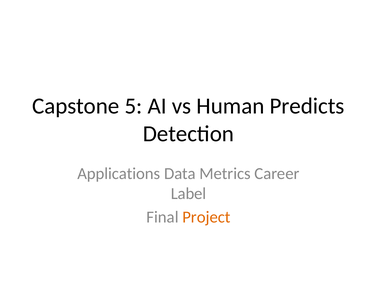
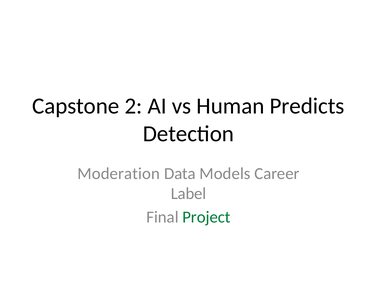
5: 5 -> 2 (133, 106)
Applications: Applications -> Moderation (119, 173)
Metrics: Metrics -> Models (225, 173)
Project colour: orange -> green (206, 217)
